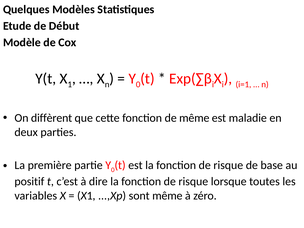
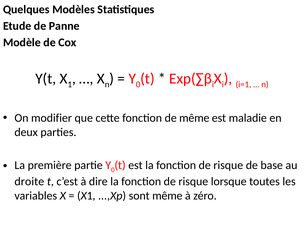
Début: Début -> Panne (64, 26)
diffèrent: diffèrent -> modifier (52, 118)
positif: positif -> droite (29, 181)
